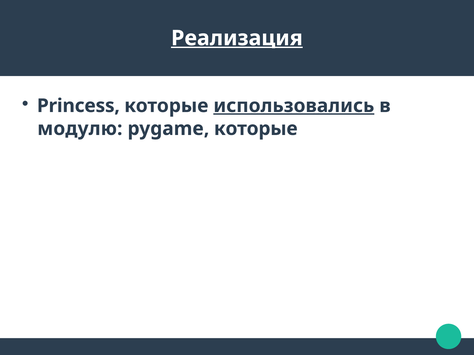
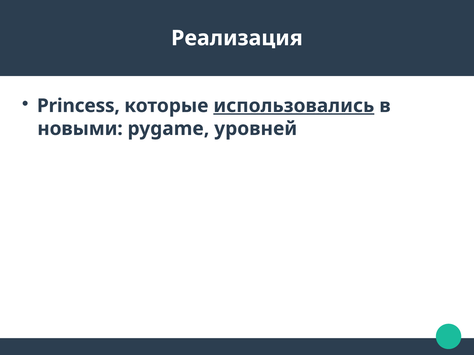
Реализация underline: present -> none (237, 38)
модулю: модулю -> новыми (80, 129)
pygame которые: которые -> уровней (256, 129)
